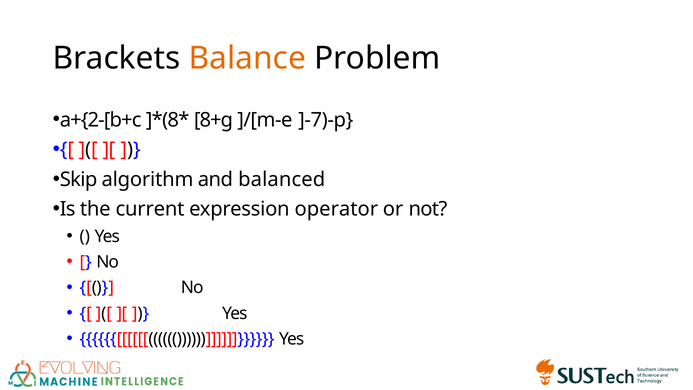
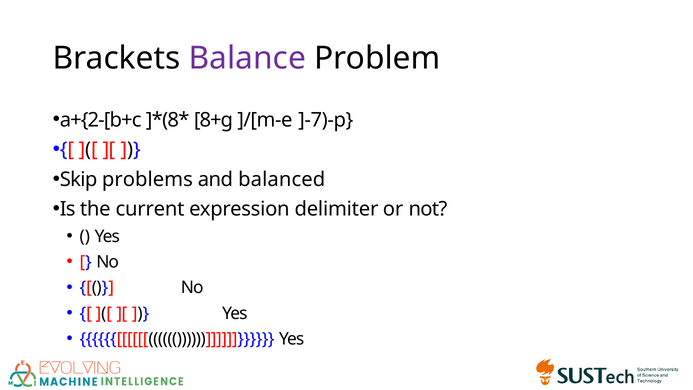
Balance colour: orange -> purple (247, 58)
algorithm: algorithm -> problems (147, 179)
operator: operator -> delimiter (336, 209)
